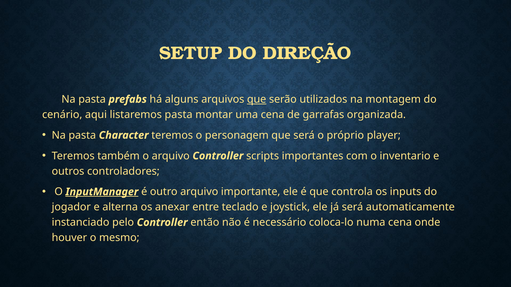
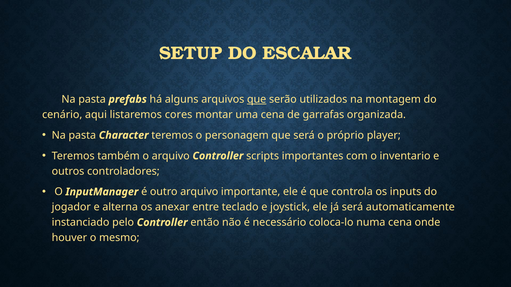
DIREÇÃO: DIREÇÃO -> ESCALAR (307, 53)
listaremos pasta: pasta -> cores (179, 115)
InputManager underline: present -> none (102, 192)
